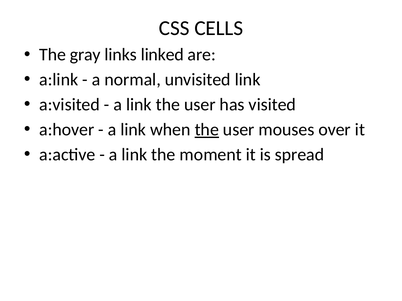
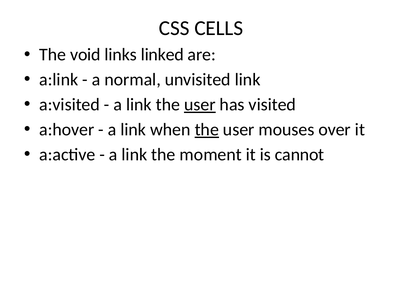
gray: gray -> void (85, 55)
user underline: none -> present (200, 105)
spread: spread -> cannot (300, 155)
